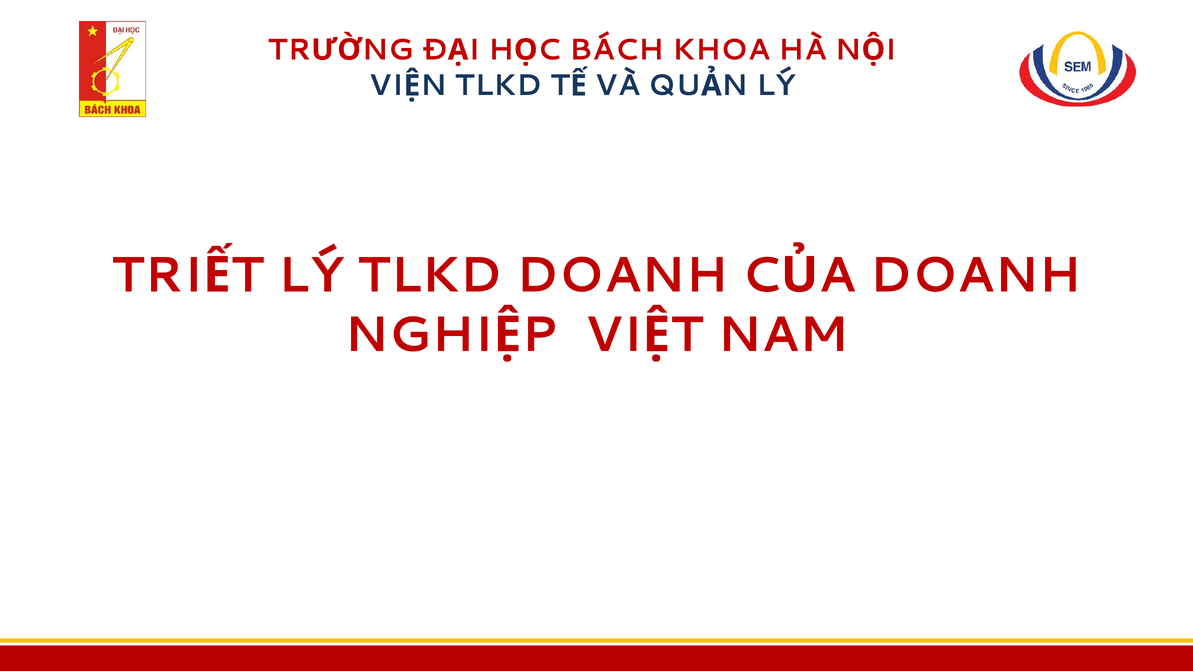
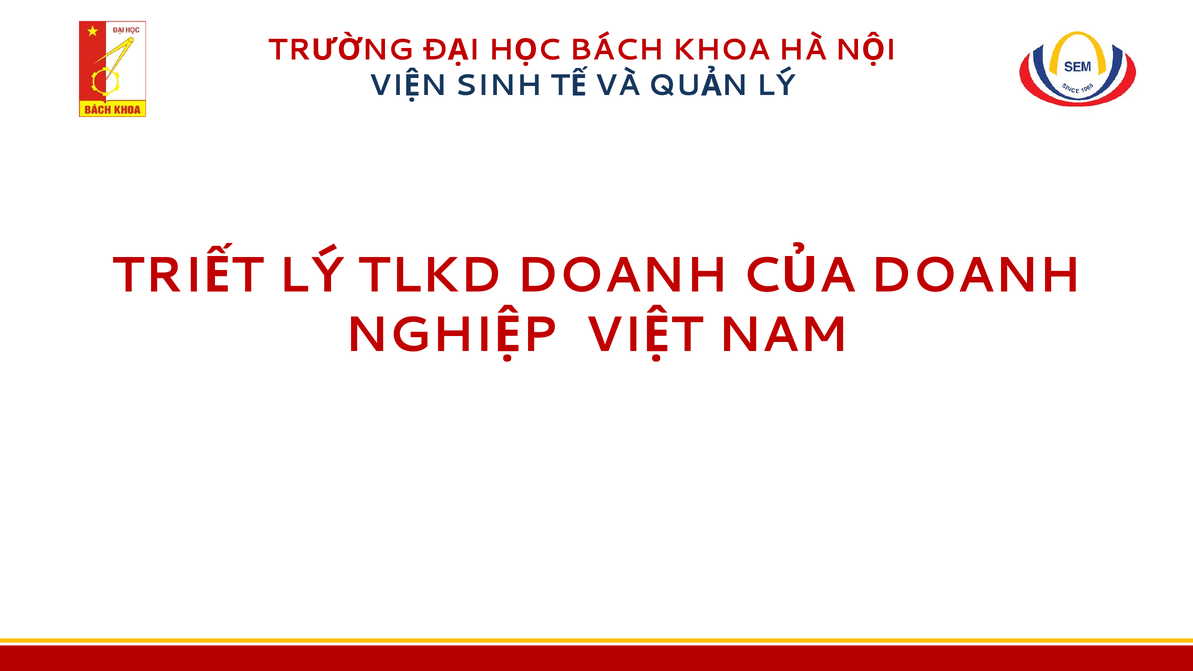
TLKD: TLKD -> SINH (498, 86)
